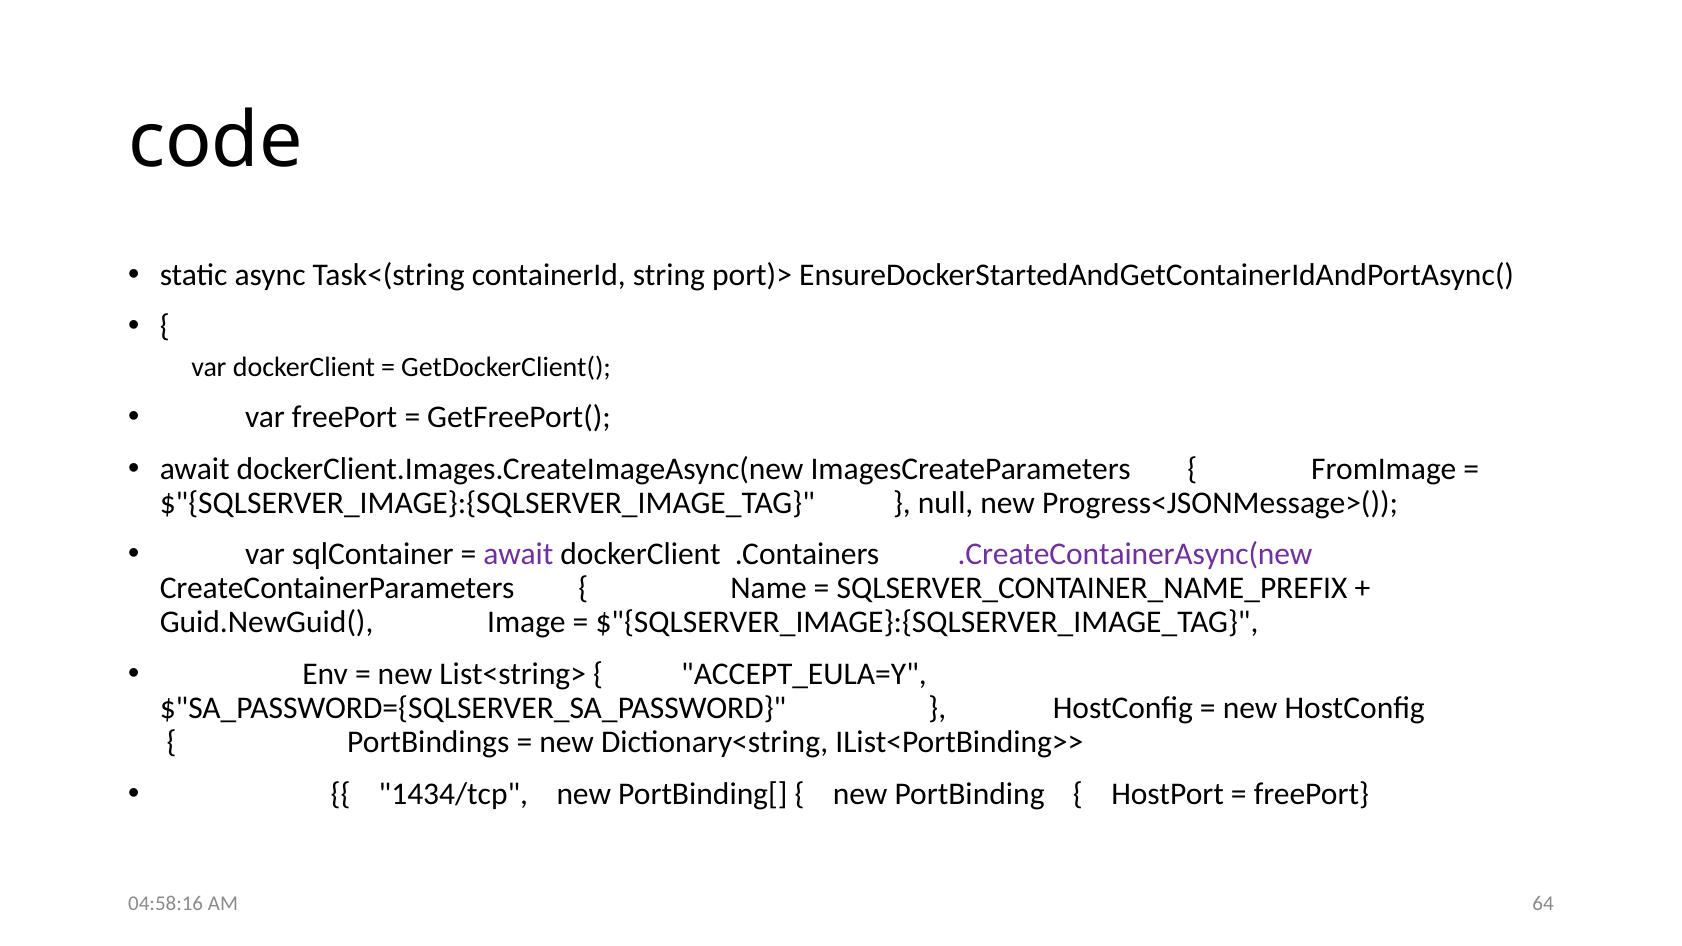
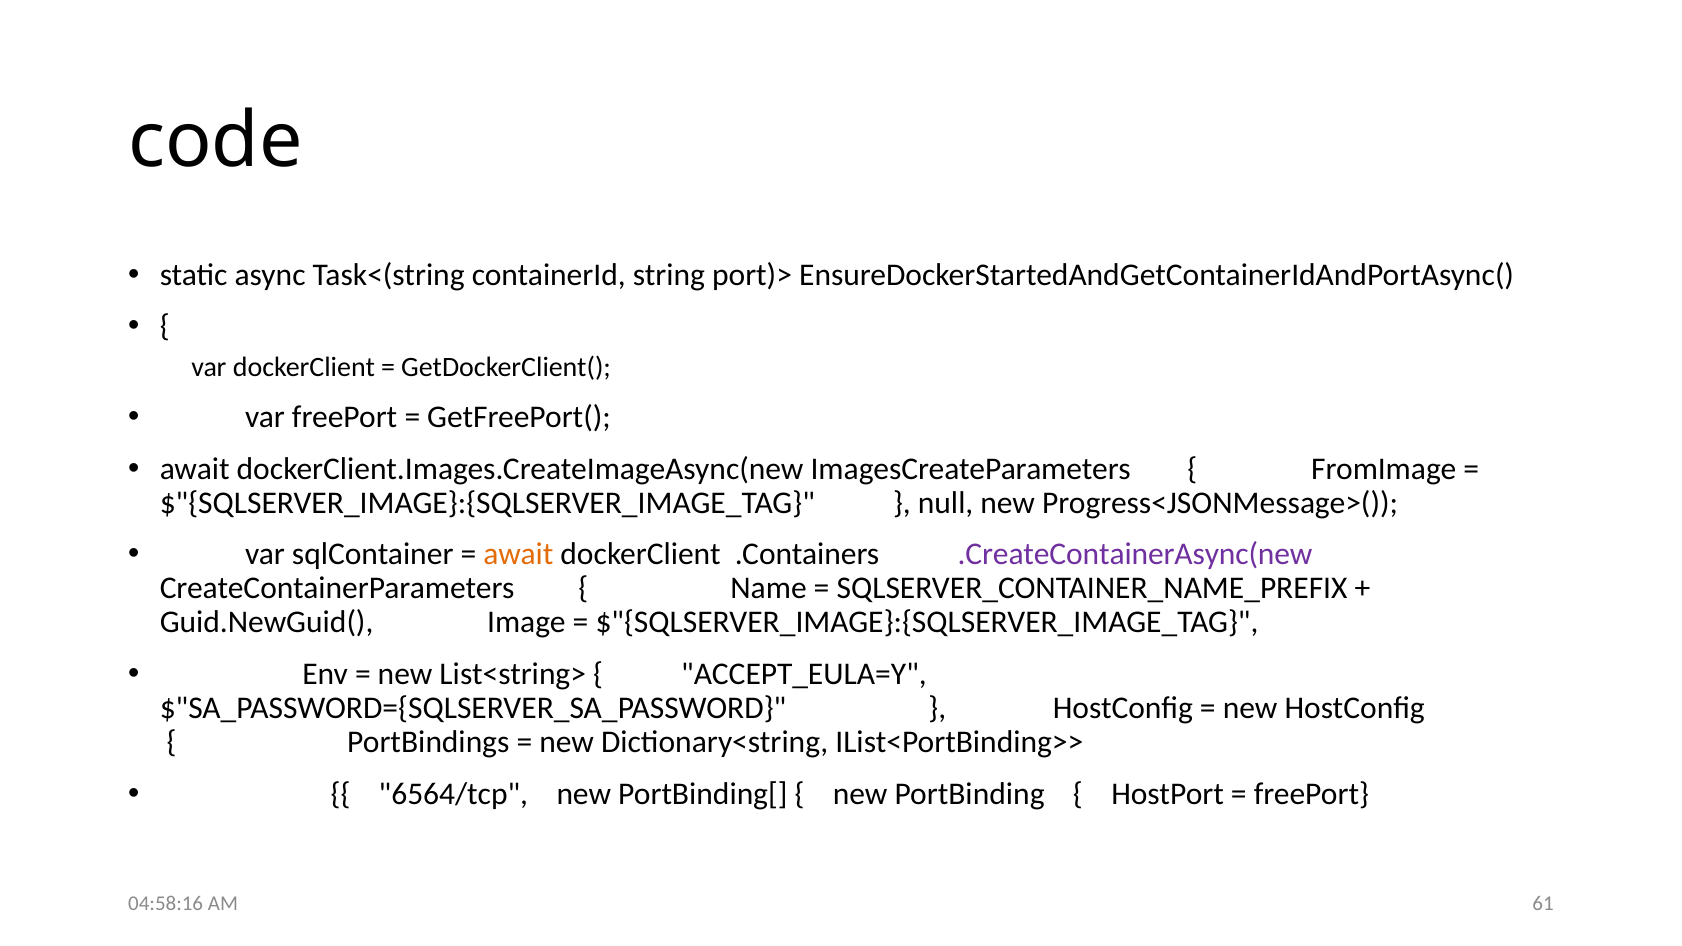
await colour: purple -> orange (518, 554)
1434/tcp: 1434/tcp -> 6564/tcp (453, 794)
64: 64 -> 61 (1543, 903)
